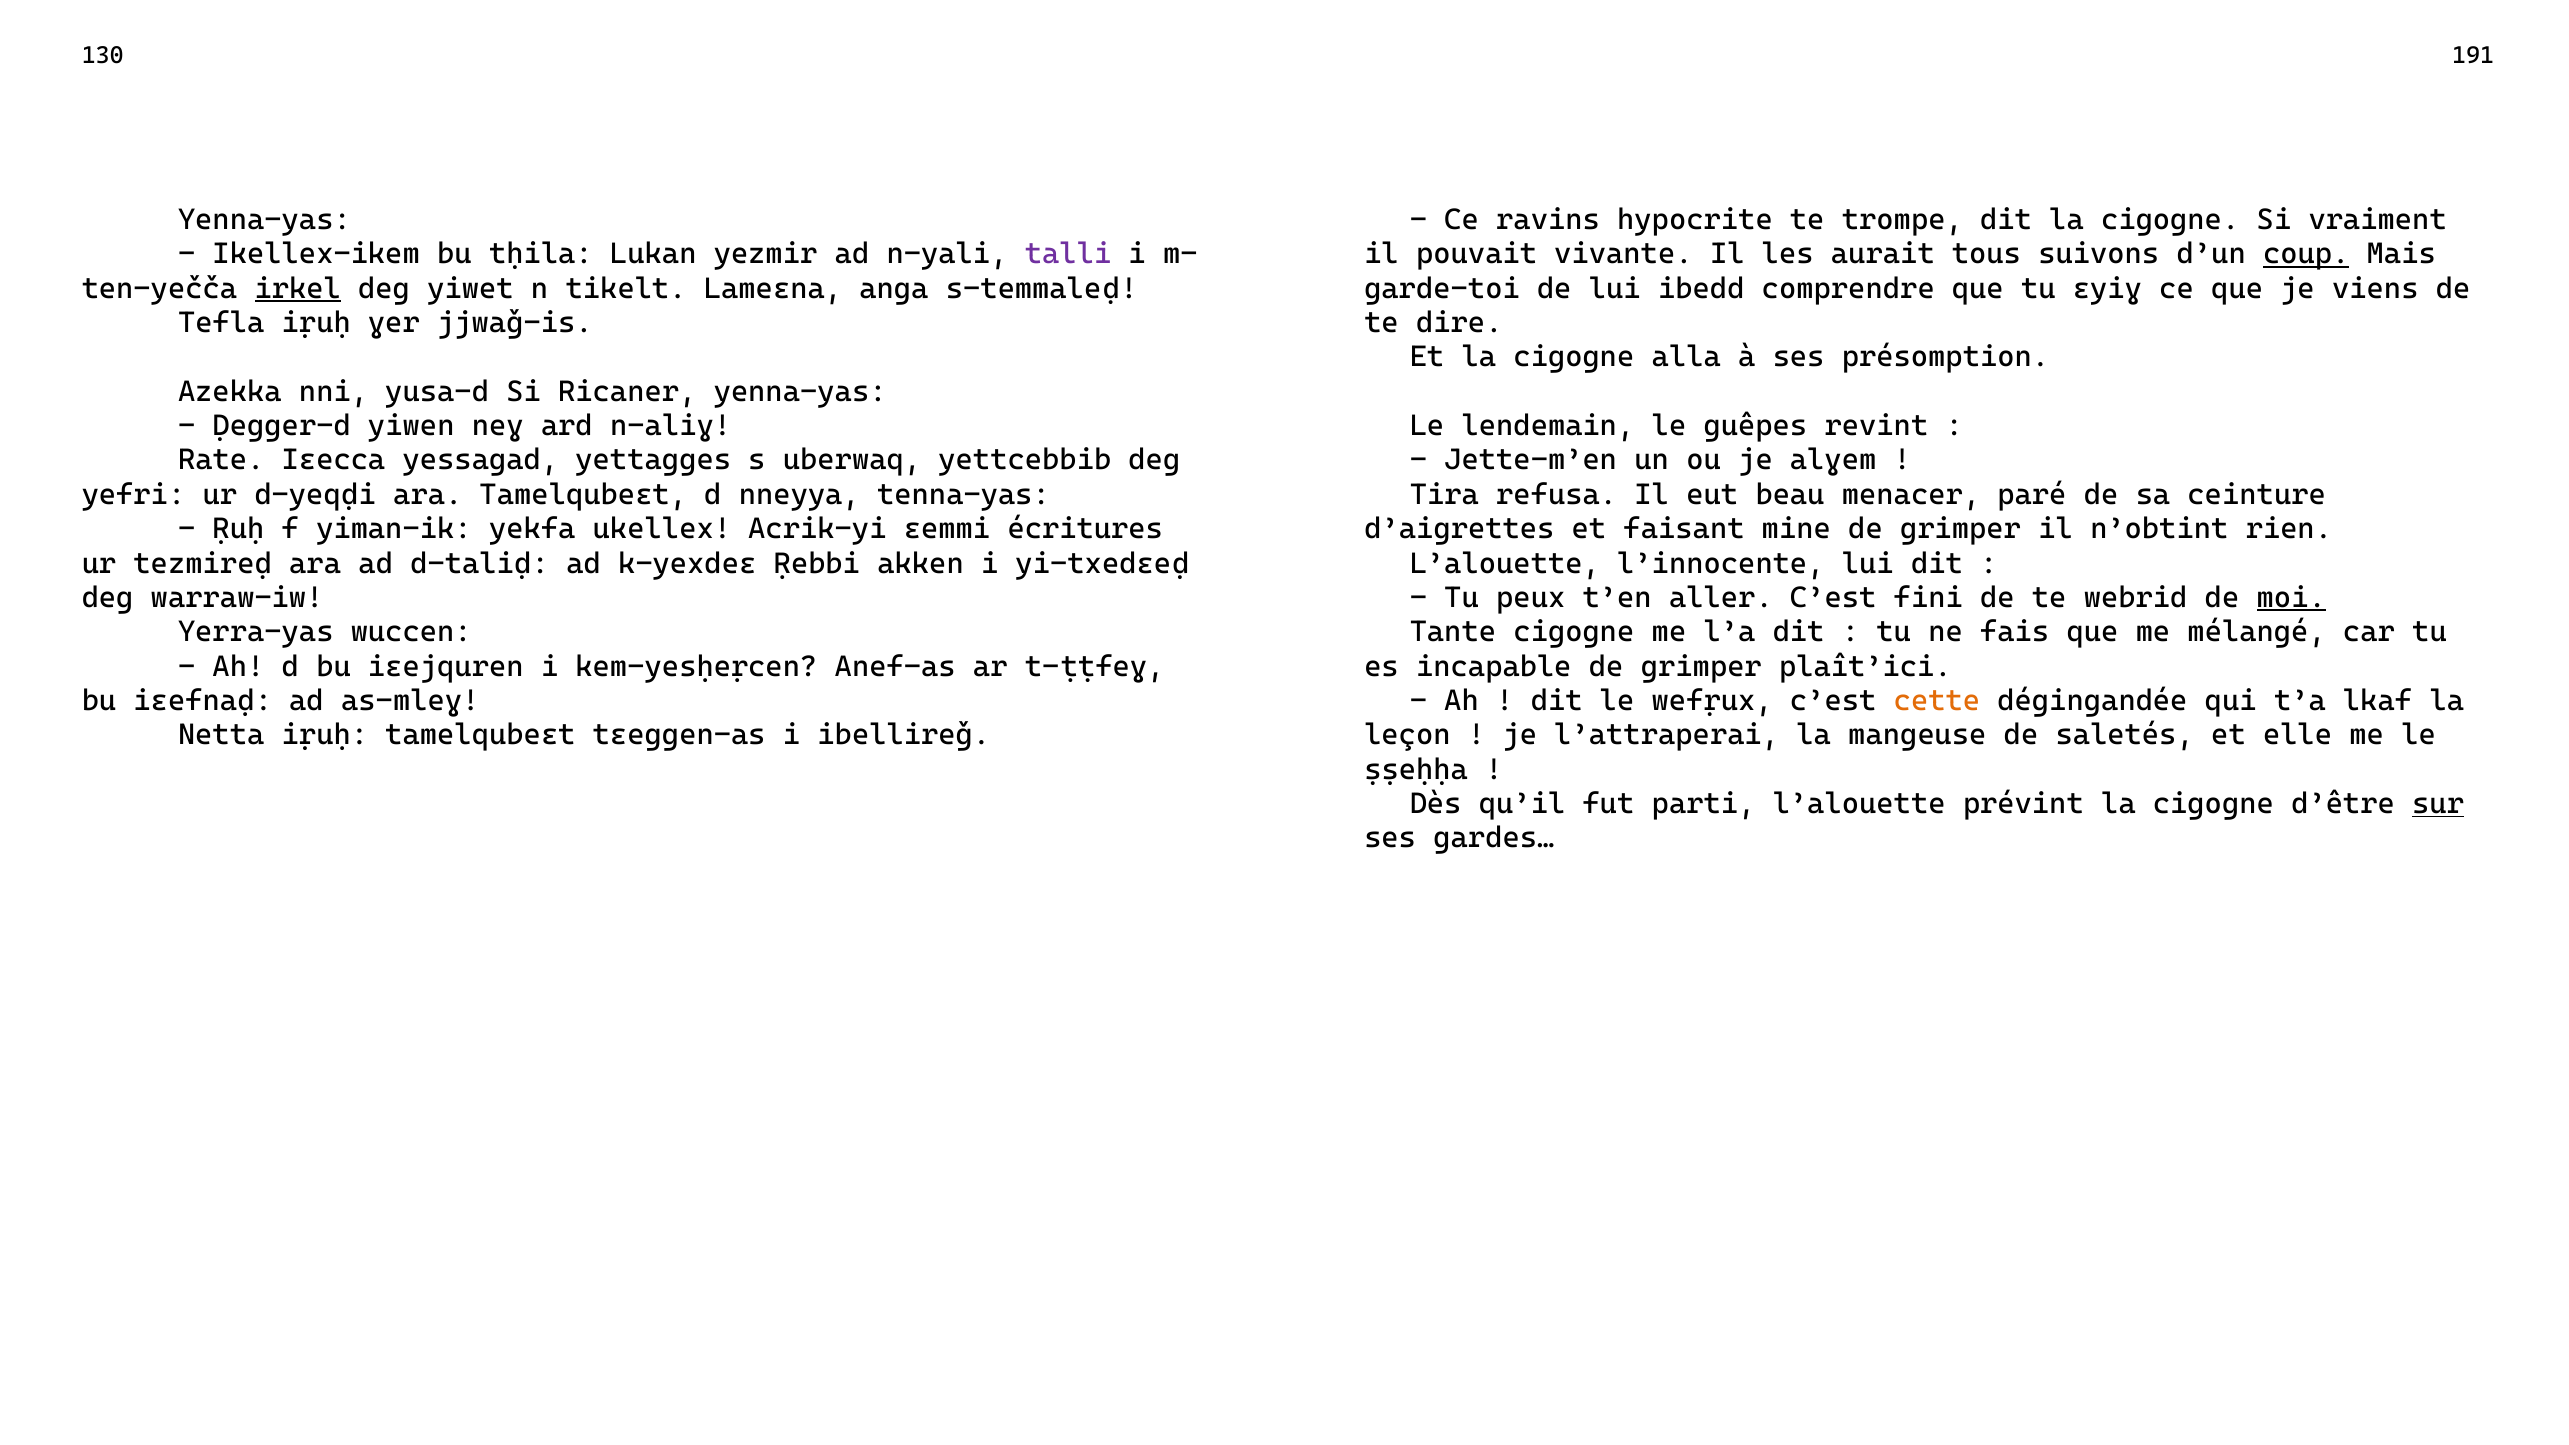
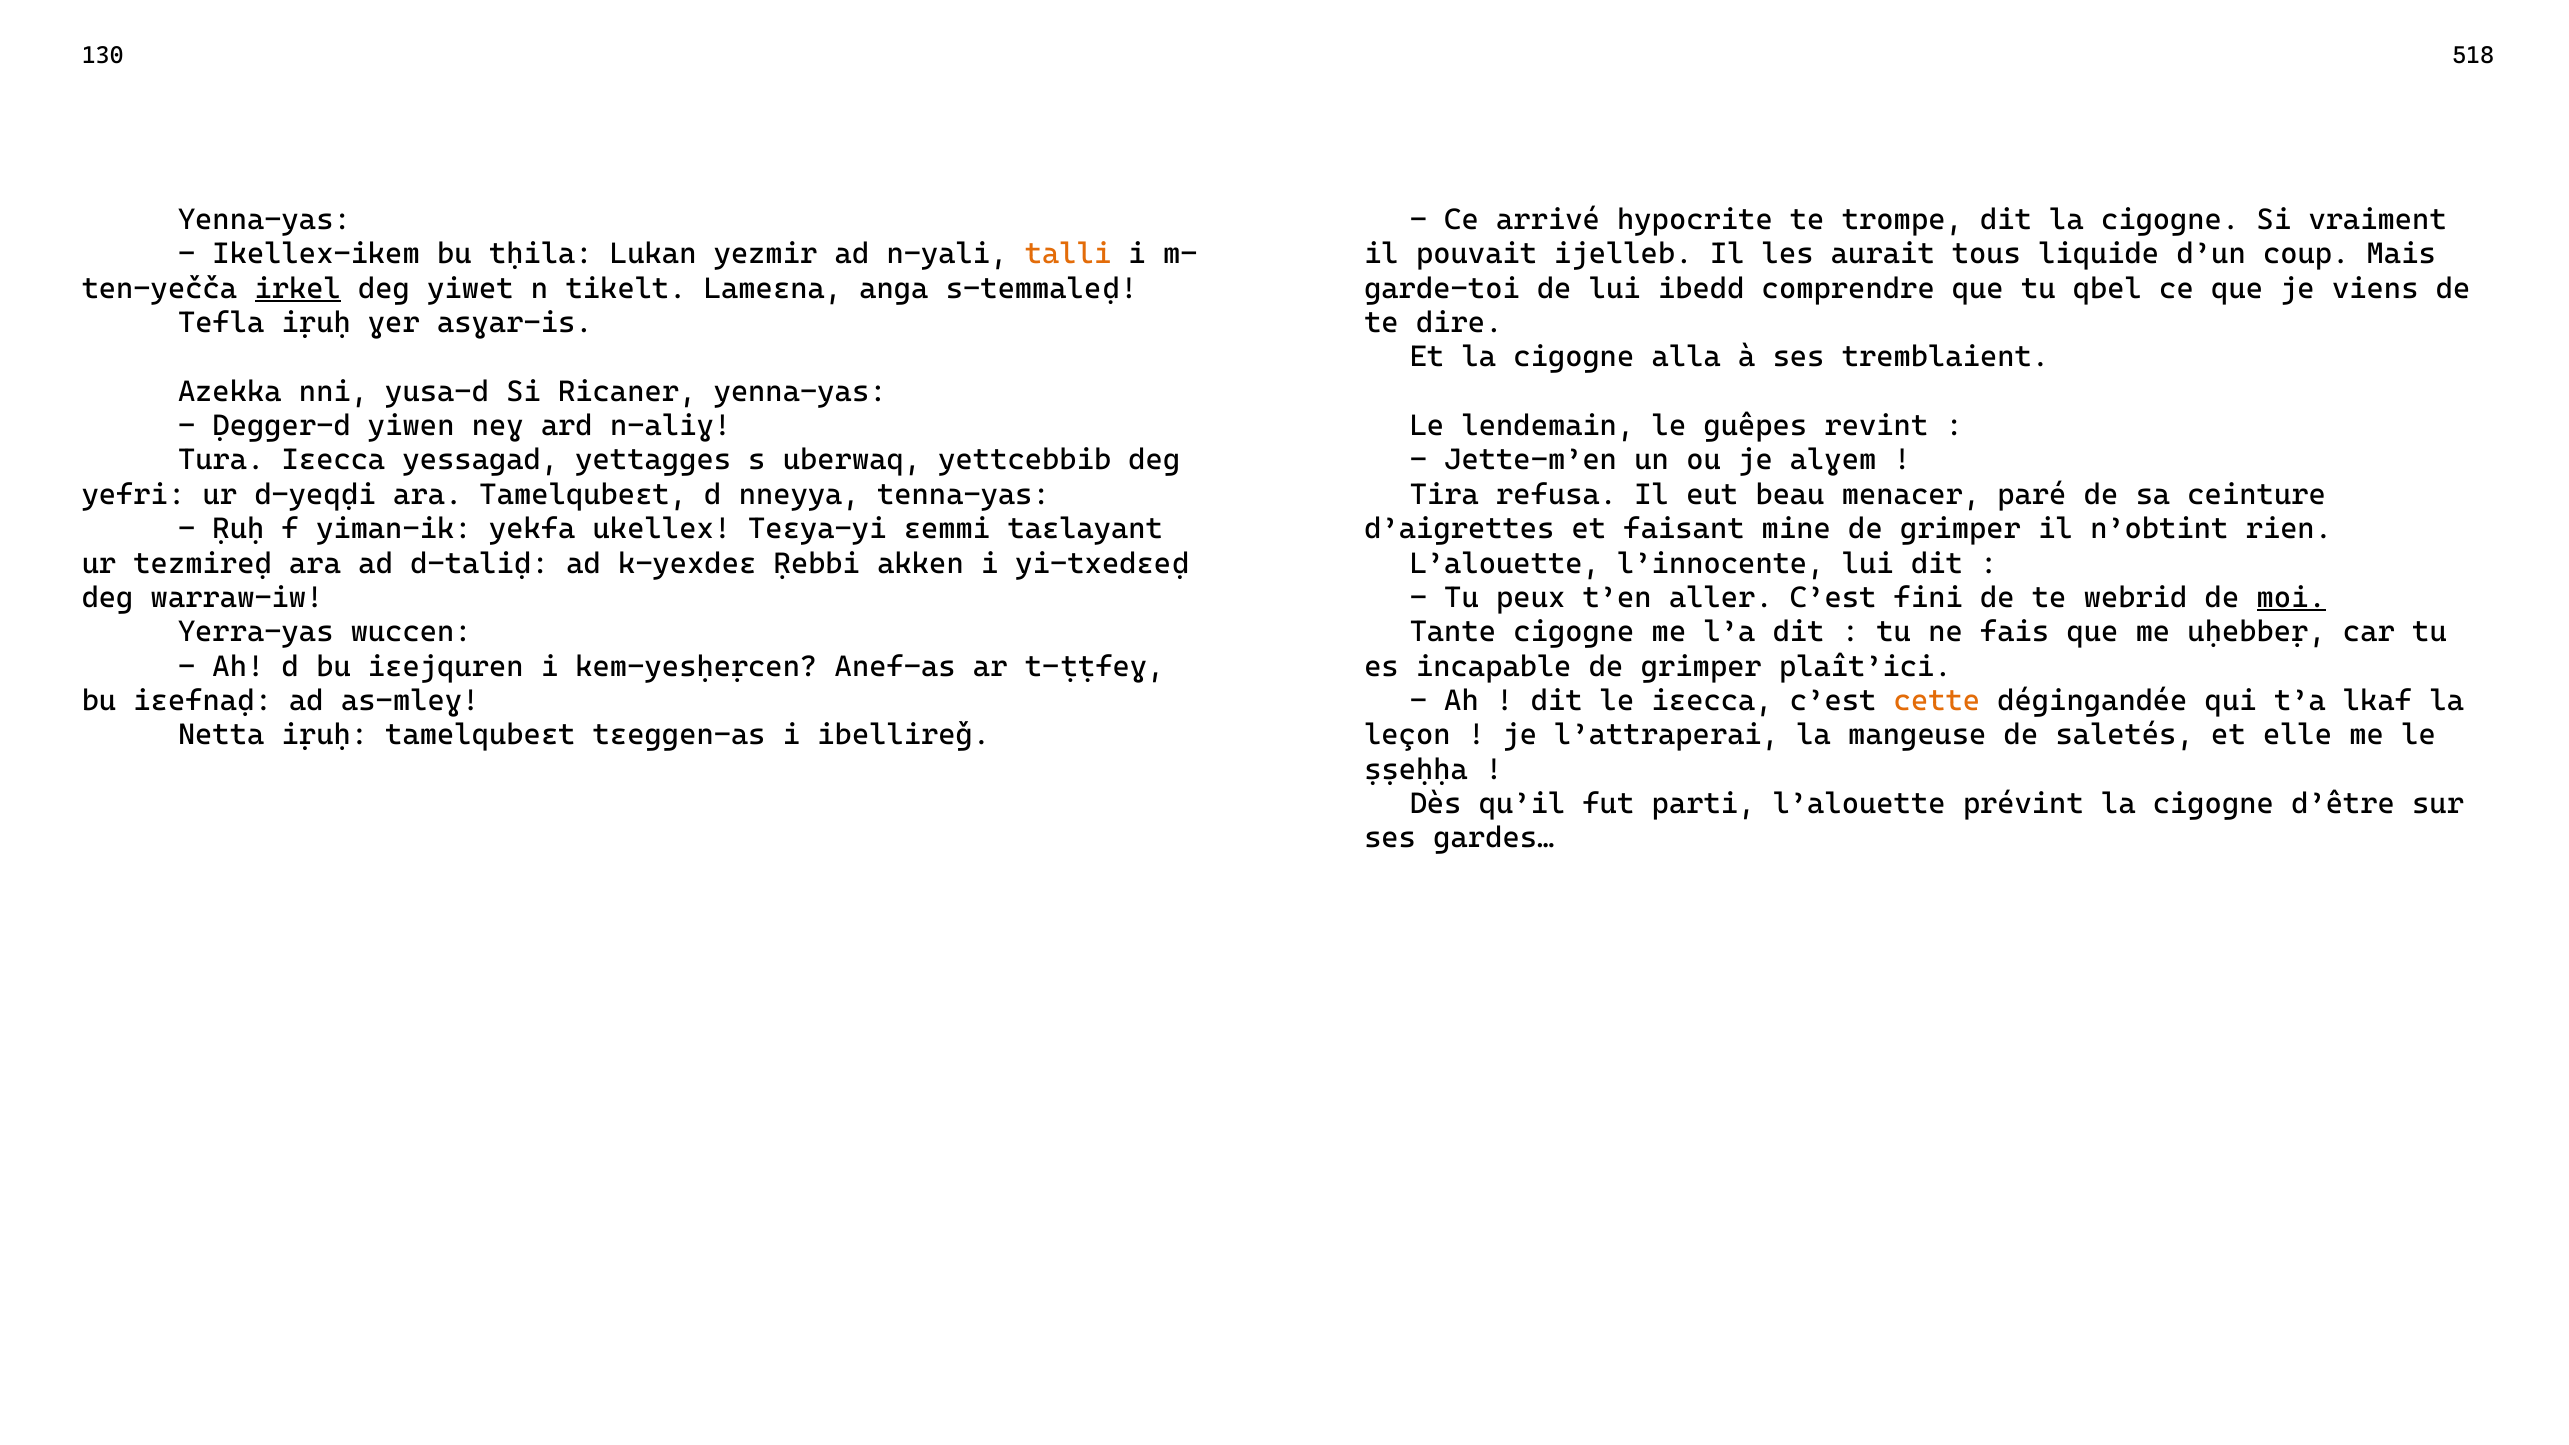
191: 191 -> 518 (2473, 55)
ravins: ravins -> arrivé (1548, 220)
talli colour: purple -> orange (1068, 254)
vivante: vivante -> ijelleb (1623, 254)
suivons: suivons -> liquide (2099, 254)
coup underline: present -> none (2306, 254)
ɛyiɣ: ɛyiɣ -> qbel (2107, 288)
jjwaǧ-is: jjwaǧ-is -> asɣar-is (515, 323)
présomption: présomption -> tremblaient (1945, 357)
Rate: Rate -> Tura (221, 460)
Acrik-yi: Acrik-yi -> Teɛya-yi (817, 529)
écritures: écritures -> taɛlayant (1085, 529)
mélangé: mélangé -> uḥebbeṛ (2257, 632)
le wefṛux: wefṛux -> iɛecca (1712, 701)
sur underline: present -> none (2438, 804)
